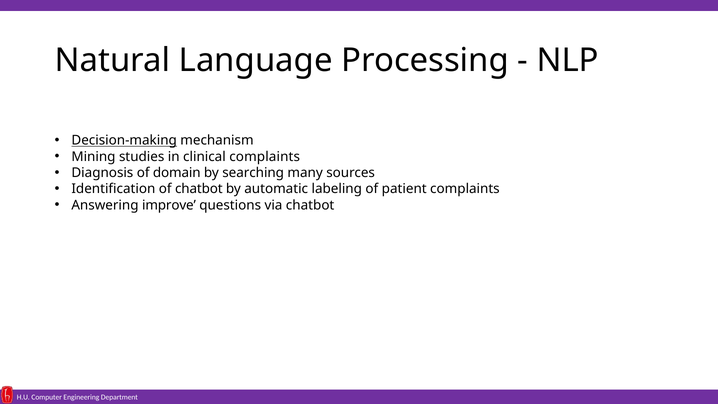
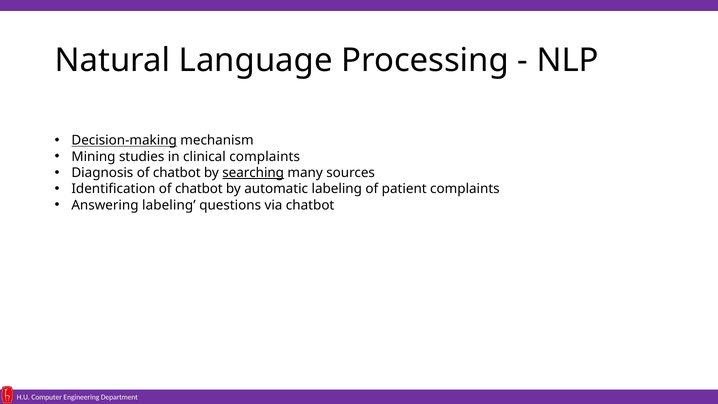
Diagnosis of domain: domain -> chatbot (177, 173)
searching underline: none -> present (253, 173)
Answering improve: improve -> labeling (169, 205)
